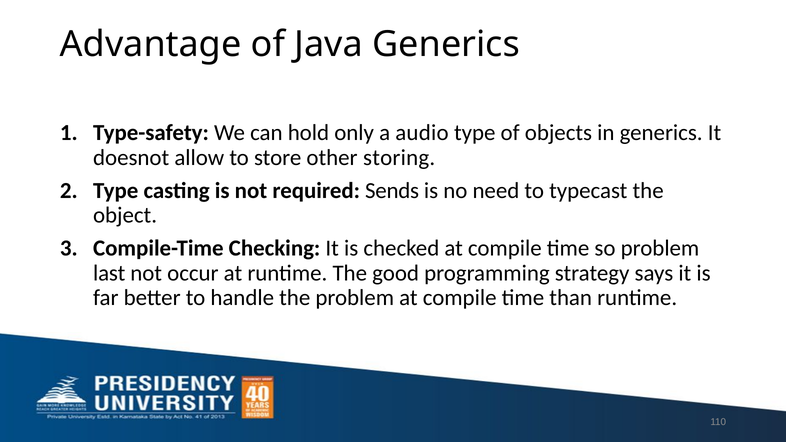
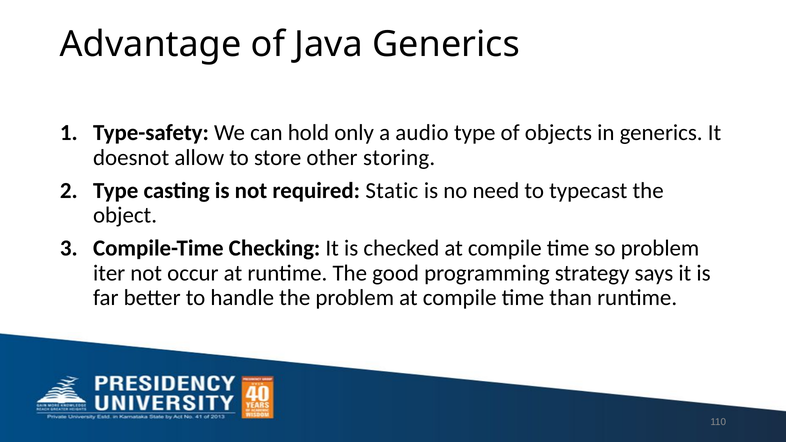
Sends: Sends -> Static (392, 191)
last: last -> iter (109, 273)
